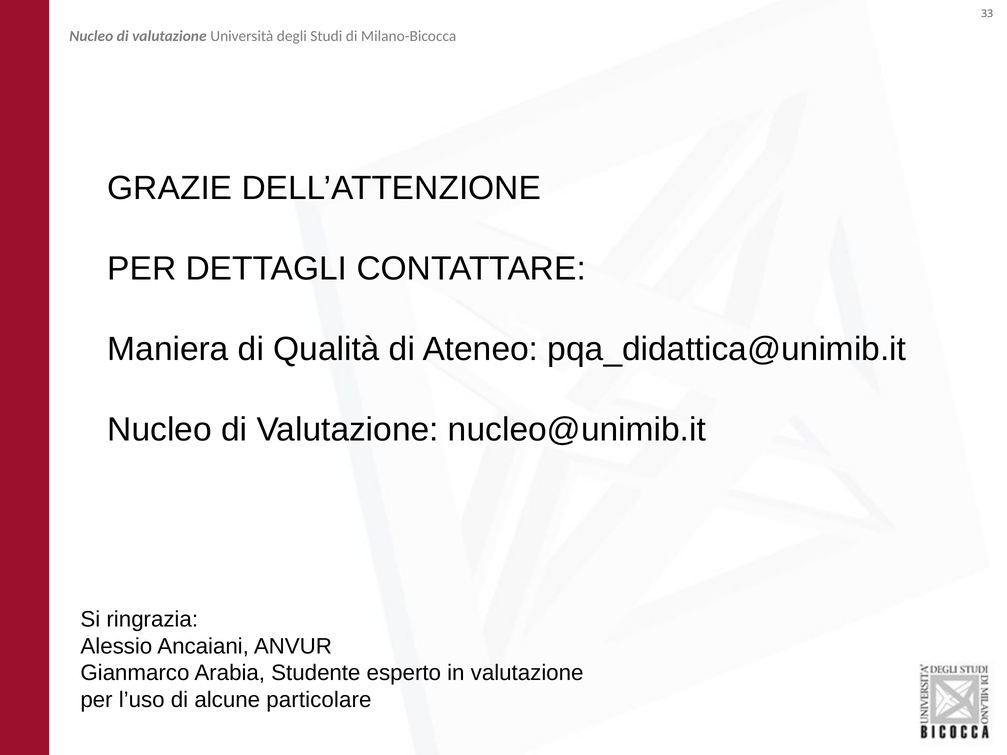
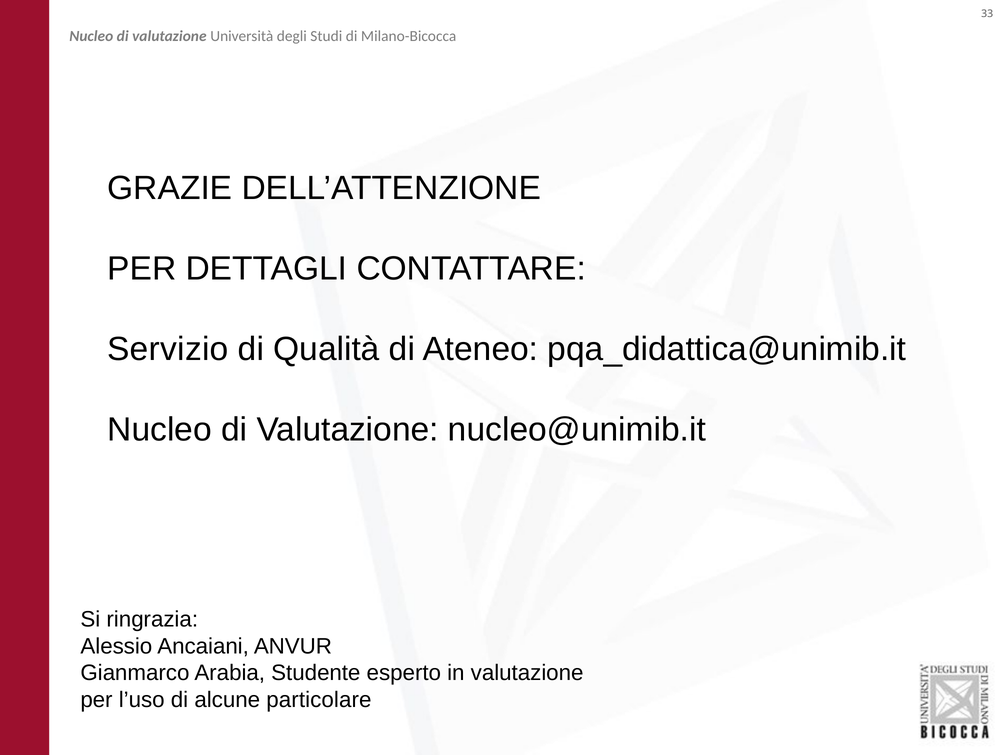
Maniera: Maniera -> Servizio (168, 349)
